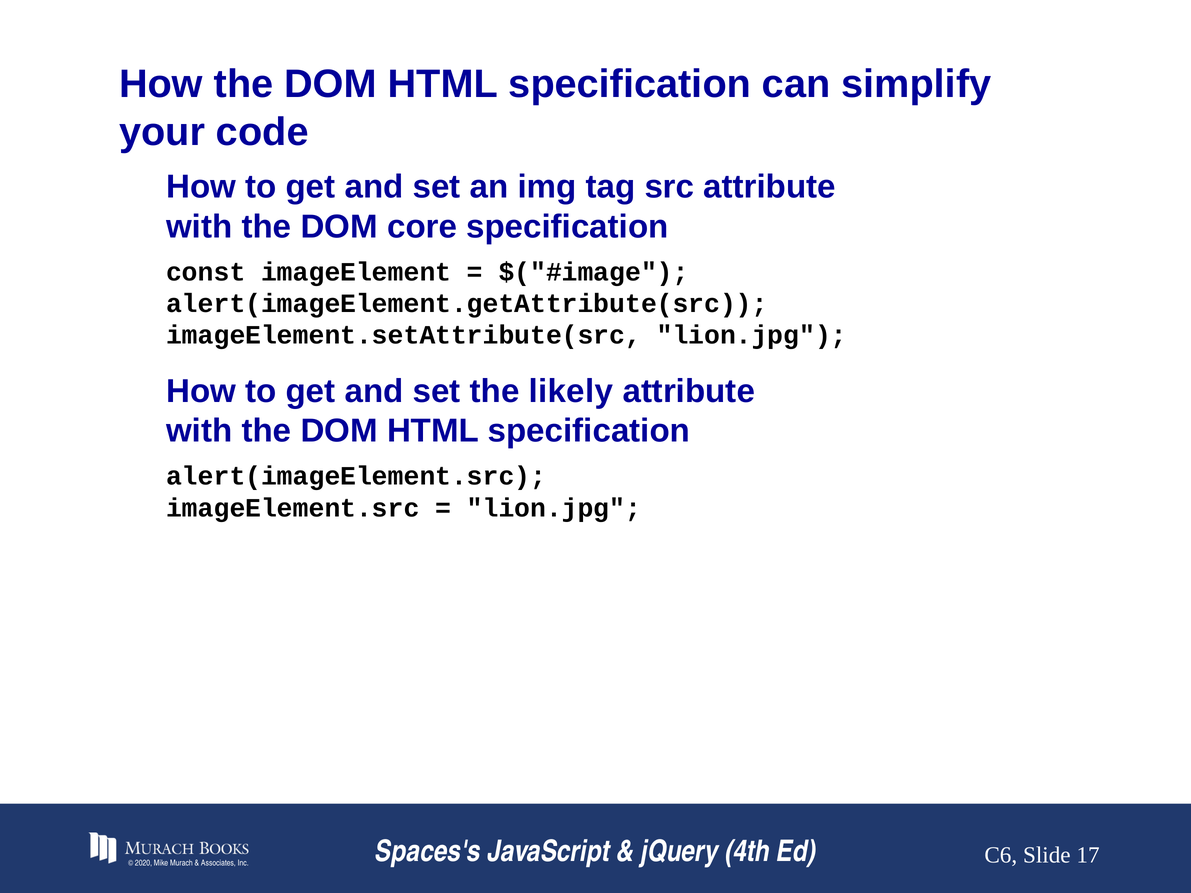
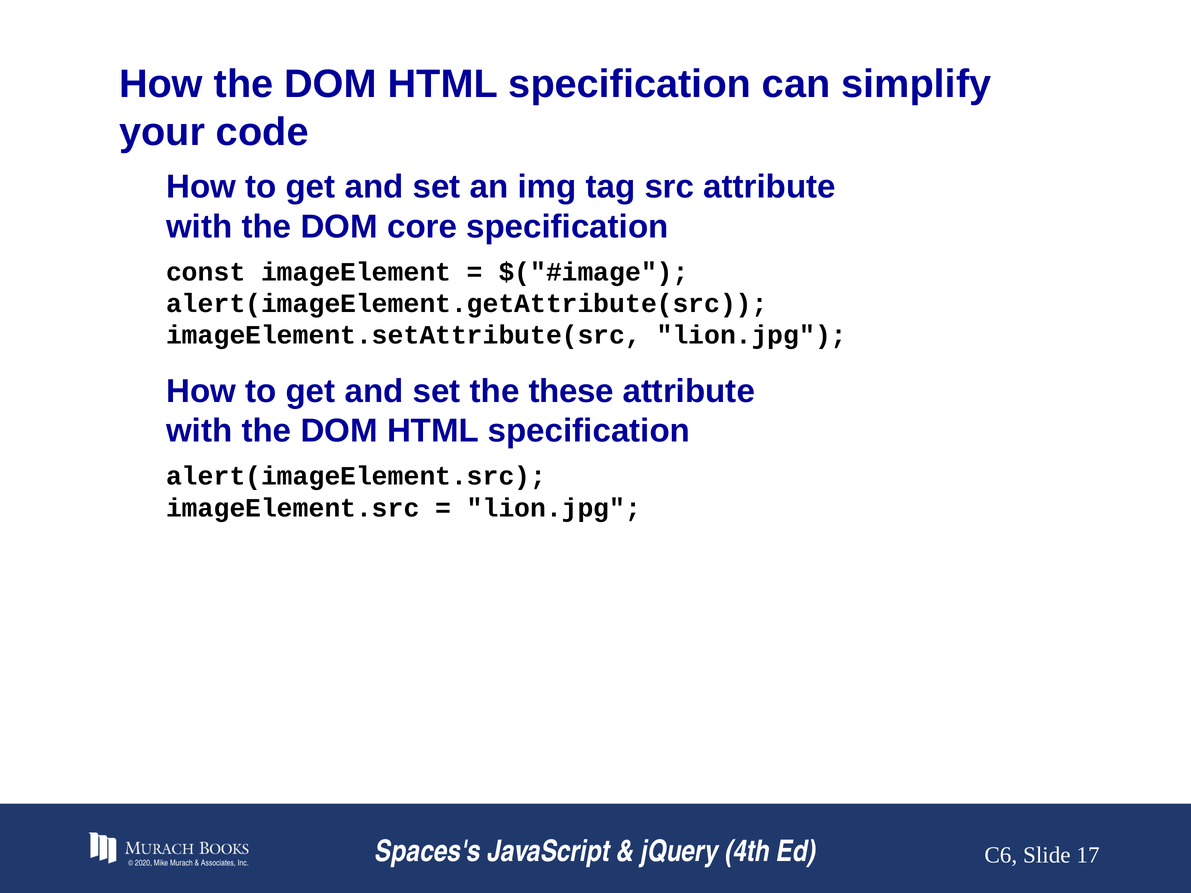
likely: likely -> these (571, 391)
